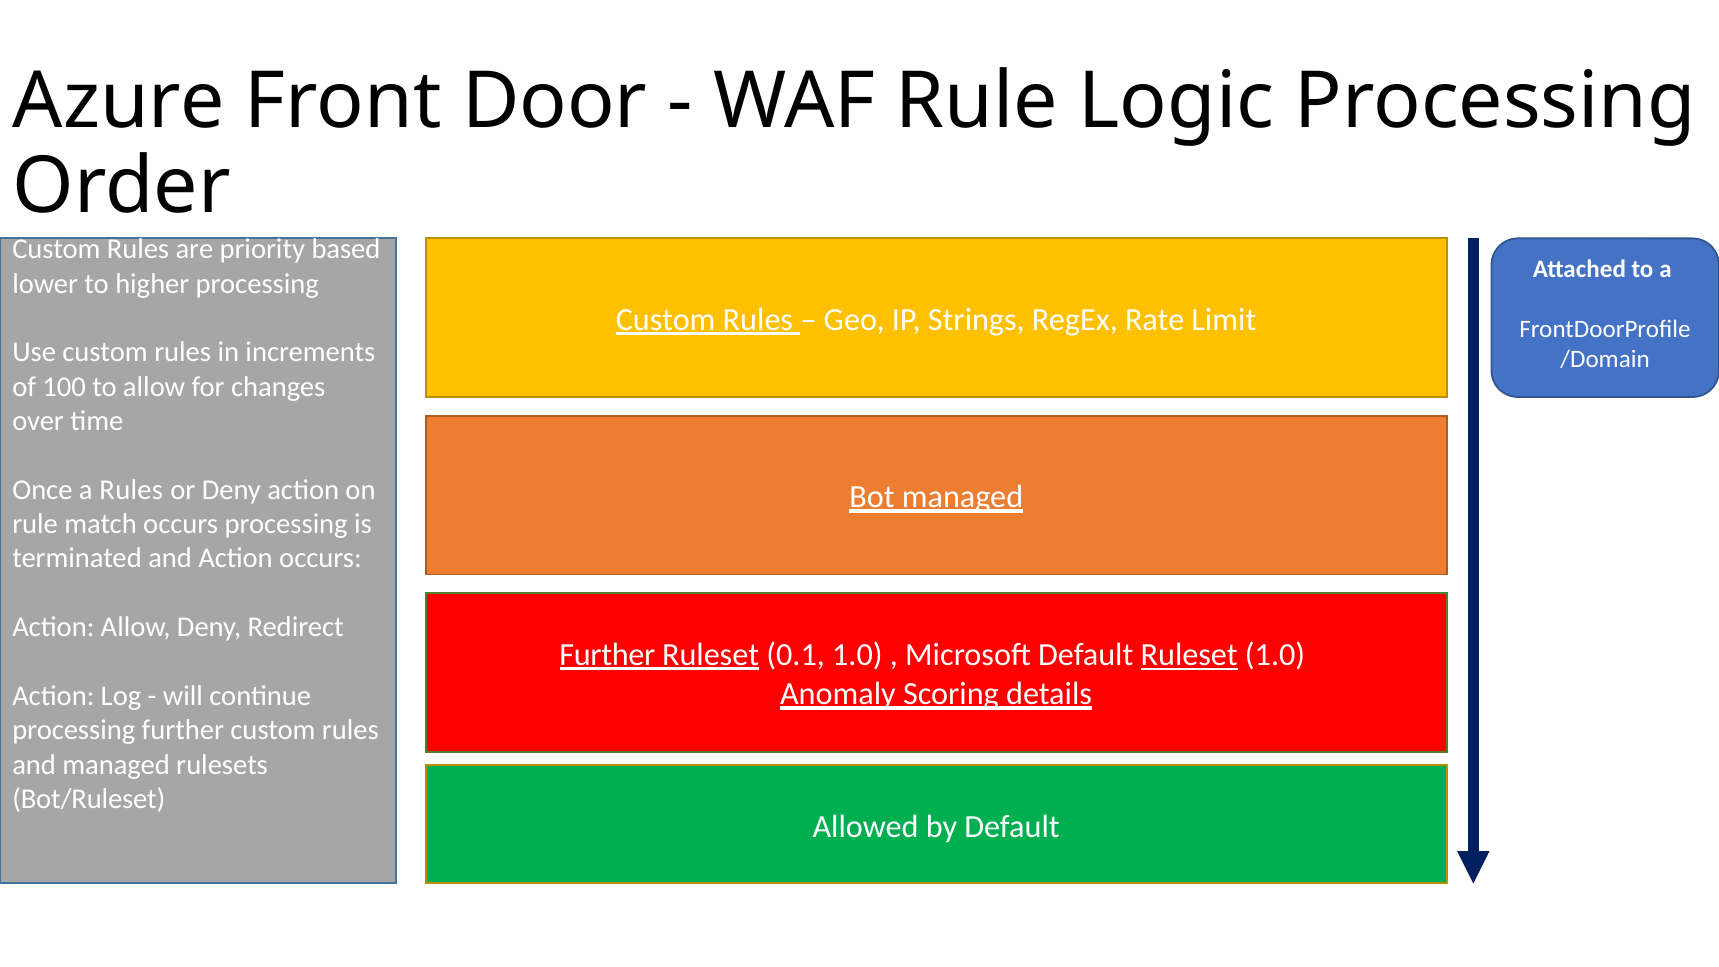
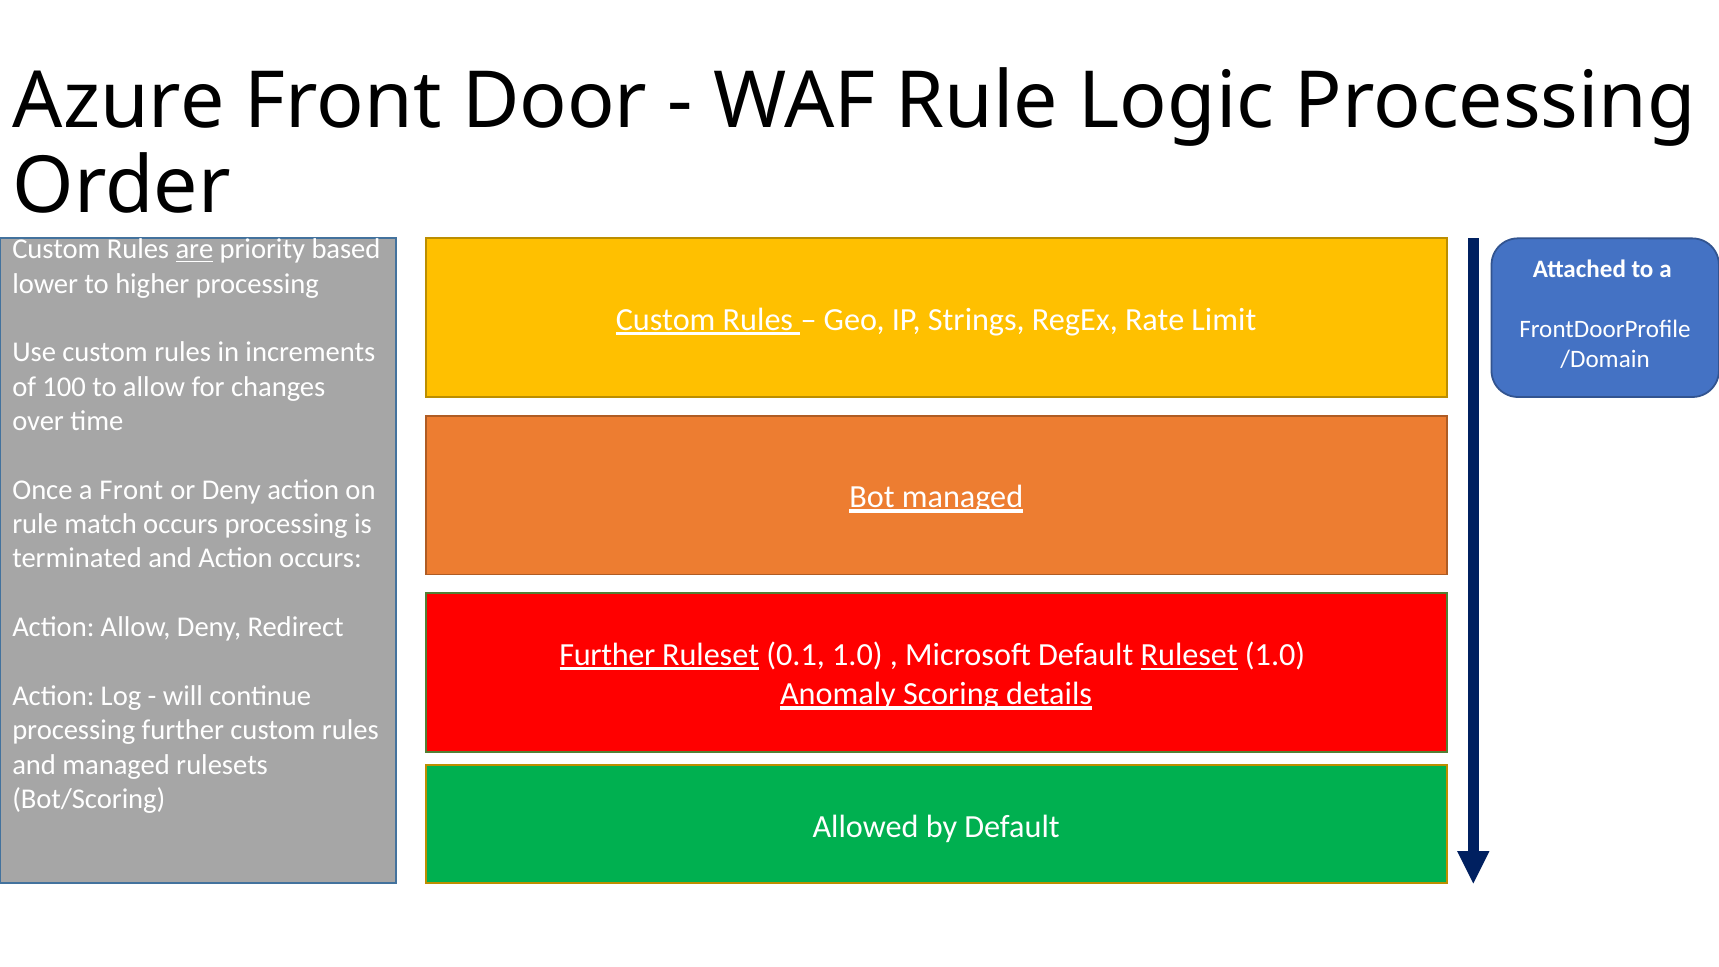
are underline: none -> present (194, 249)
a Rules: Rules -> Front (131, 490)
Bot/Ruleset: Bot/Ruleset -> Bot/Scoring (89, 799)
